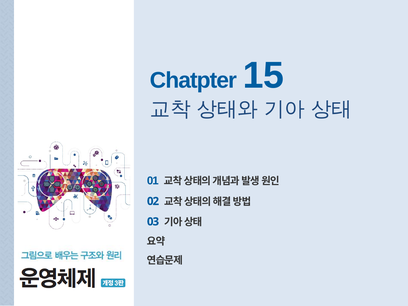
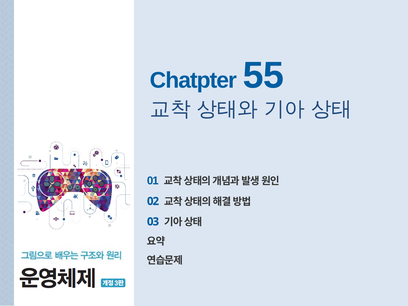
15: 15 -> 55 (263, 76)
